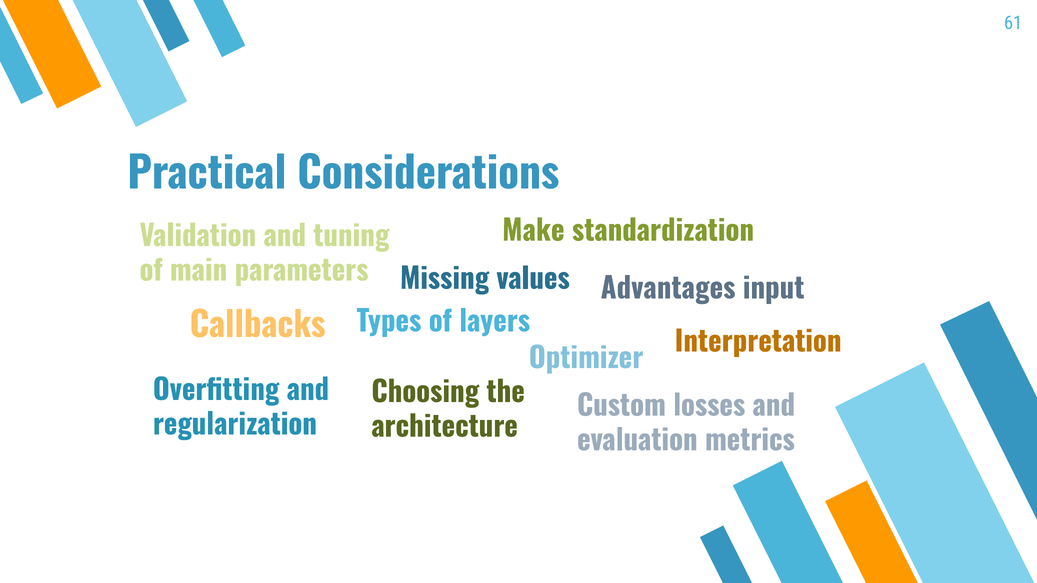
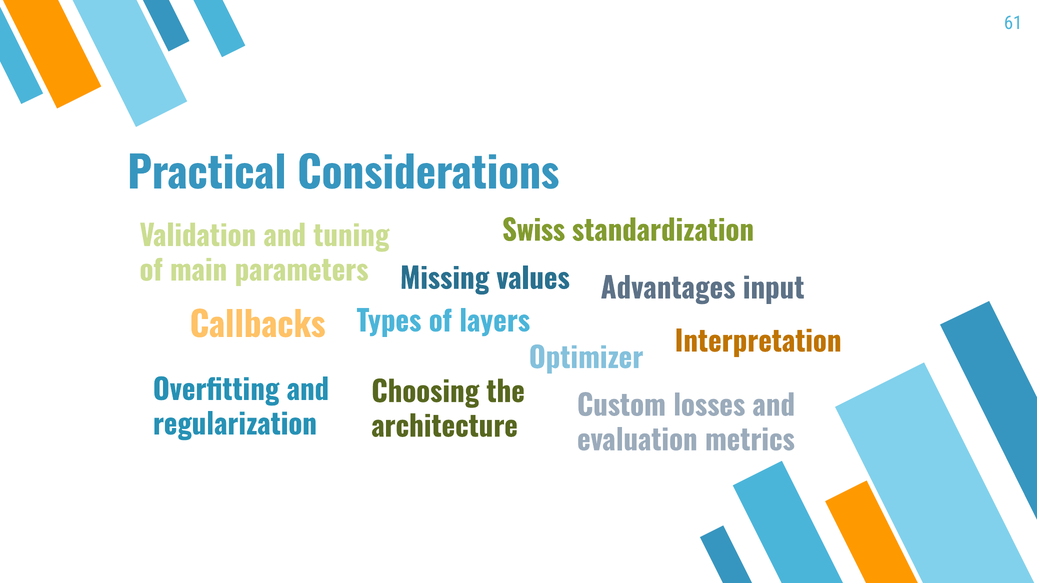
Make: Make -> Swiss (534, 231)
